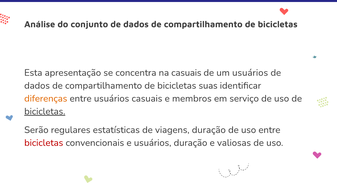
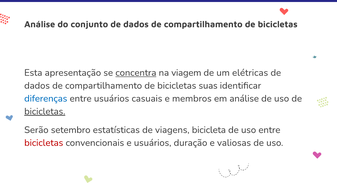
concentra underline: none -> present (136, 73)
na casuais: casuais -> viagem (186, 73)
um usuários: usuários -> elétricas (250, 73)
diferenças colour: orange -> blue (46, 99)
em serviço: serviço -> análise (244, 99)
regulares: regulares -> setembro (71, 130)
viagens duração: duração -> bicicleta (209, 130)
